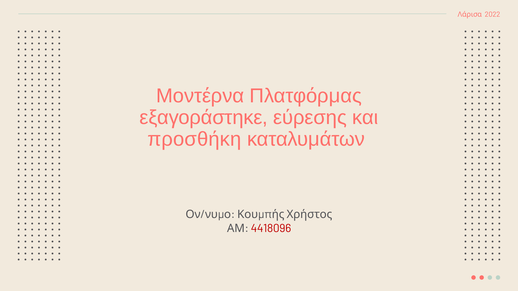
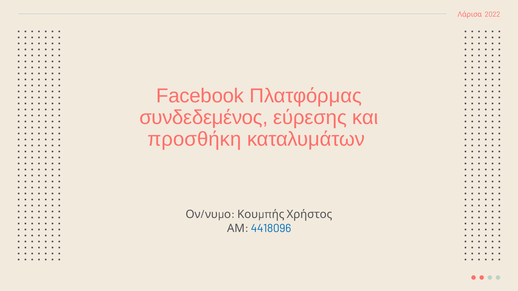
Μοντέρνα: Μοντέρνα -> Facebook (200, 96)
εξαγοράστηκε: εξαγοράστηκε -> συνδεδεμένος (204, 118)
4418096 colour: red -> blue (271, 229)
